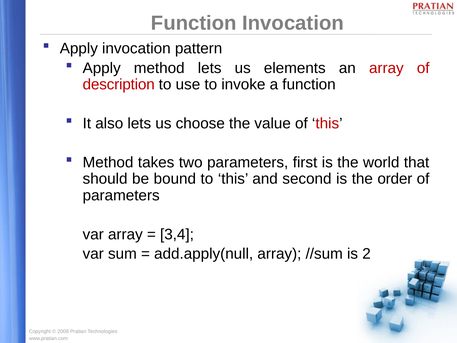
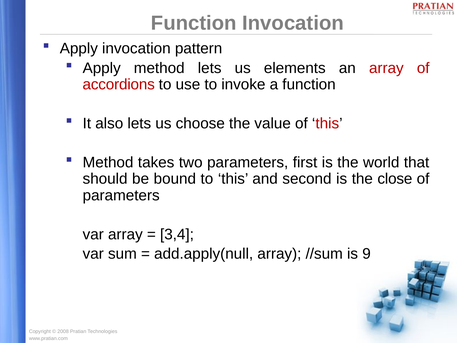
description: description -> accordions (119, 84)
order: order -> close (395, 179)
2: 2 -> 9 (367, 254)
